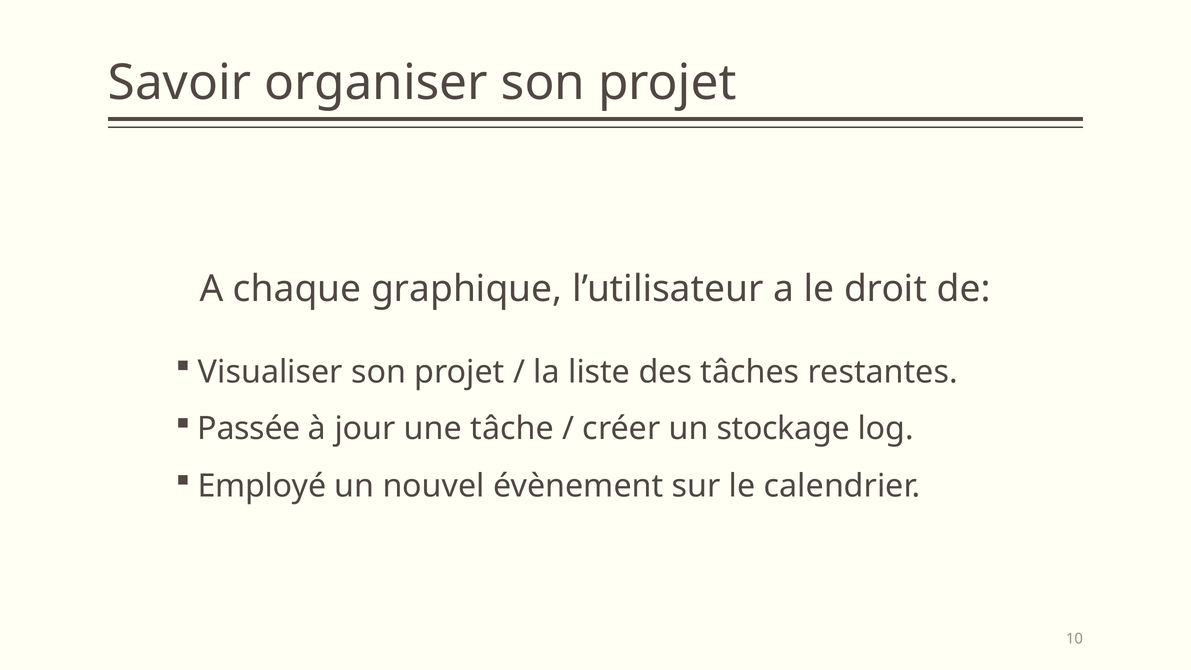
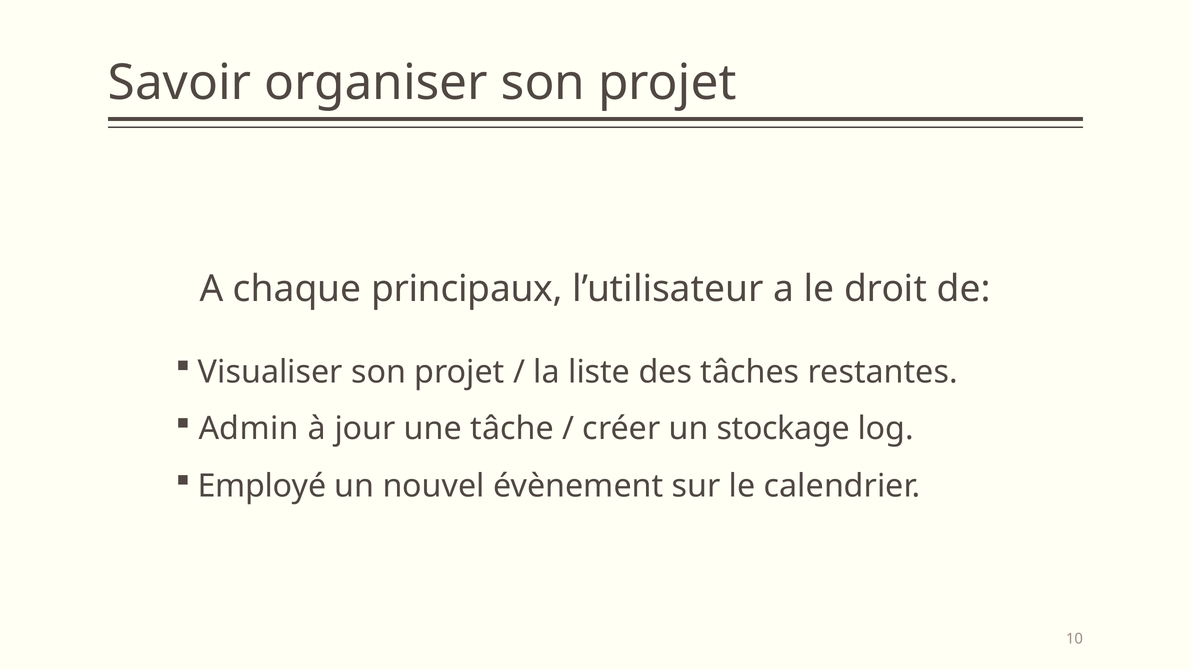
graphique: graphique -> principaux (467, 289)
Passée: Passée -> Admin (249, 429)
